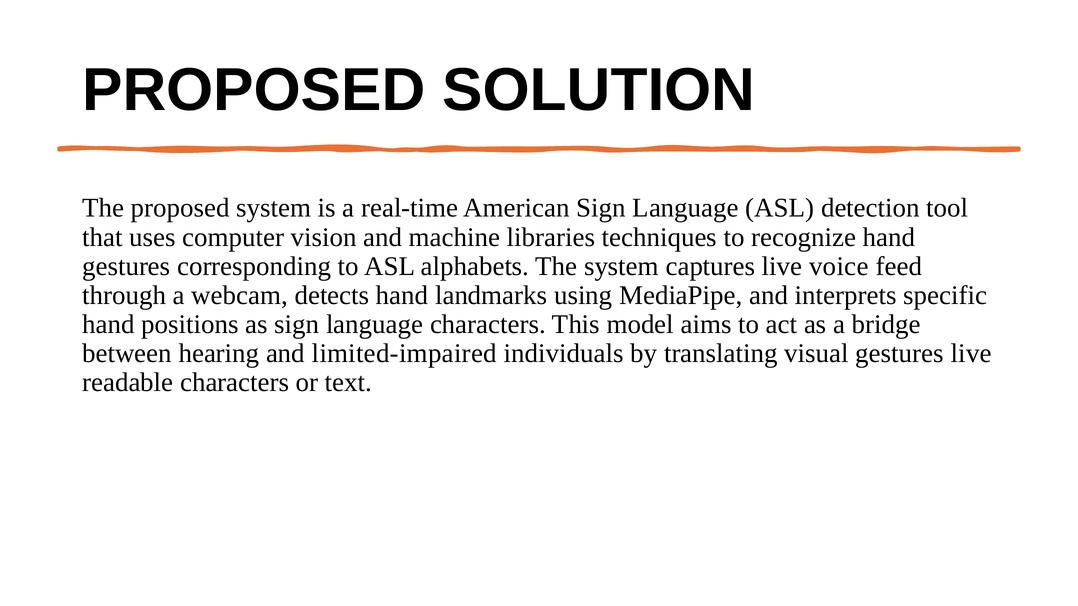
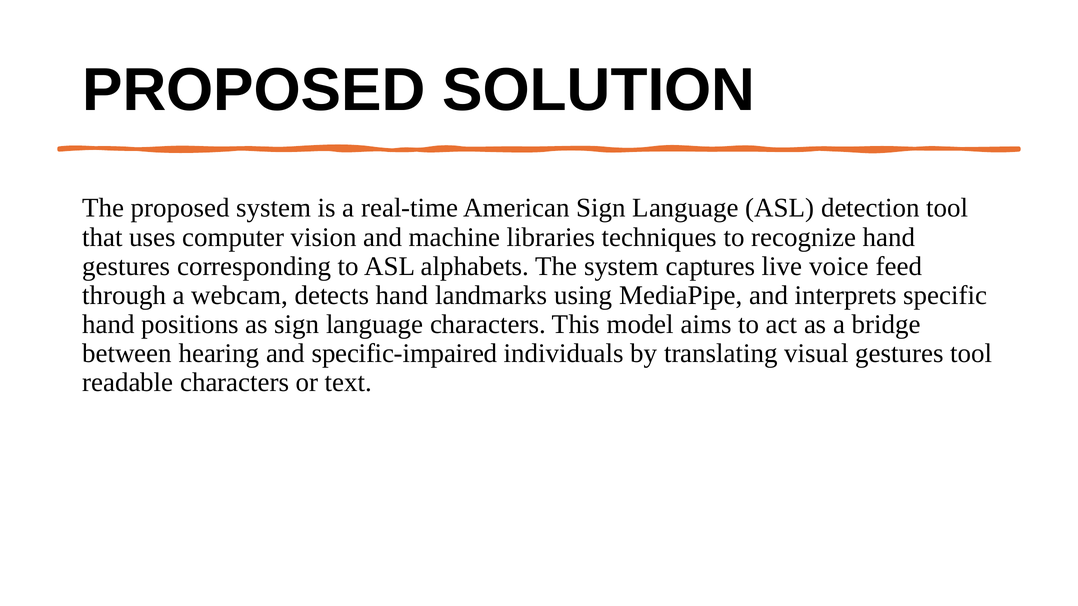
limited-impaired: limited-impaired -> specific-impaired (404, 354)
gestures live: live -> tool (971, 354)
